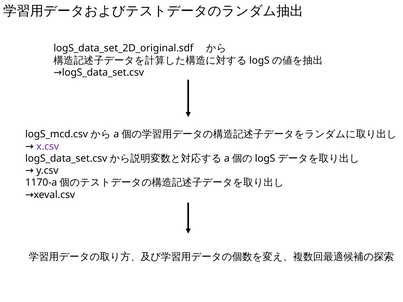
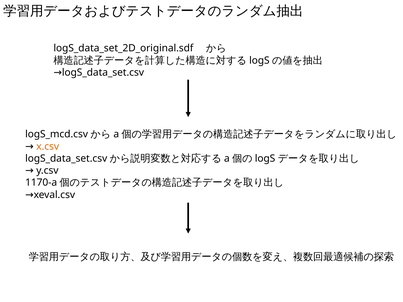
x.csv colour: purple -> orange (48, 147)
